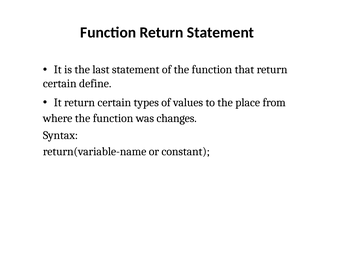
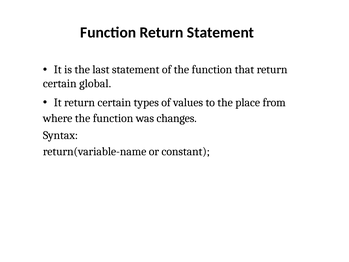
define: define -> global (95, 83)
